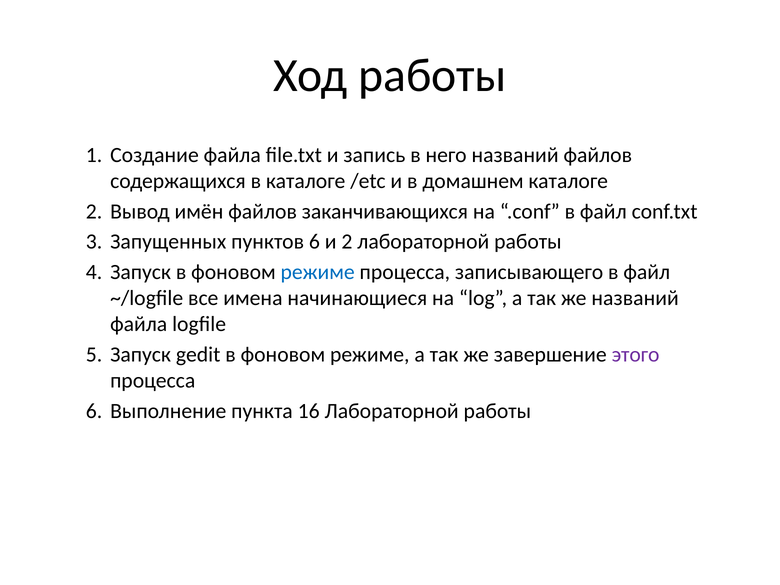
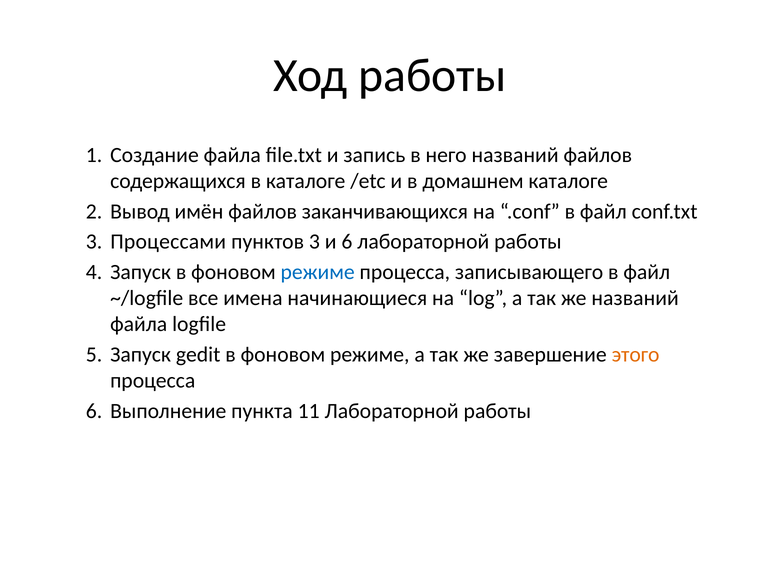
Запущенных: Запущенных -> Процессами (168, 242)
пунктов 6: 6 -> 3 (314, 242)
и 2: 2 -> 6 (347, 242)
этого colour: purple -> orange (636, 355)
16: 16 -> 11 (309, 411)
